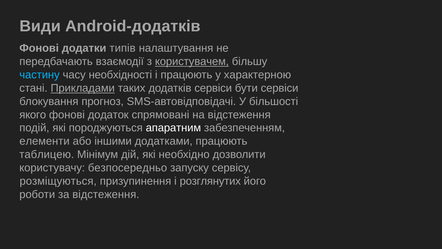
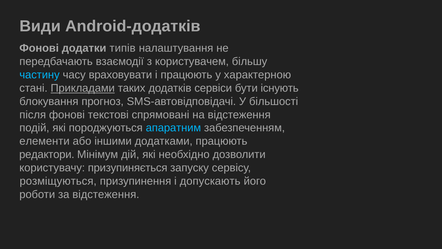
користувачем underline: present -> none (192, 62)
необхідності: необхідності -> враховувати (120, 75)
бути сервіси: сервіси -> існують (280, 88)
якого: якого -> після (33, 115)
додаток: додаток -> текстові (108, 115)
апаратним colour: white -> light blue (173, 128)
таблицею: таблицею -> редактори (47, 154)
безпосередньо: безпосередньо -> призупиняється (128, 168)
розглянутих: розглянутих -> допускають (210, 181)
